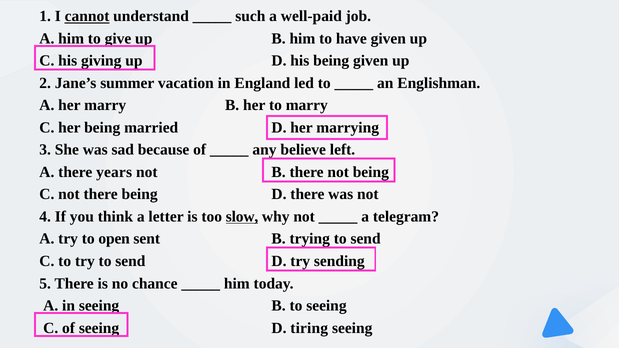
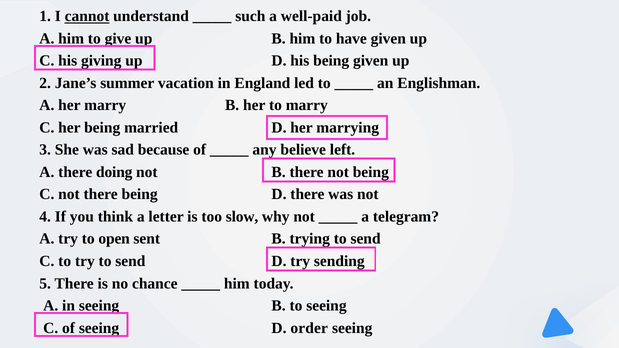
years: years -> doing (114, 172)
slow underline: present -> none (242, 217)
tiring: tiring -> order (309, 328)
